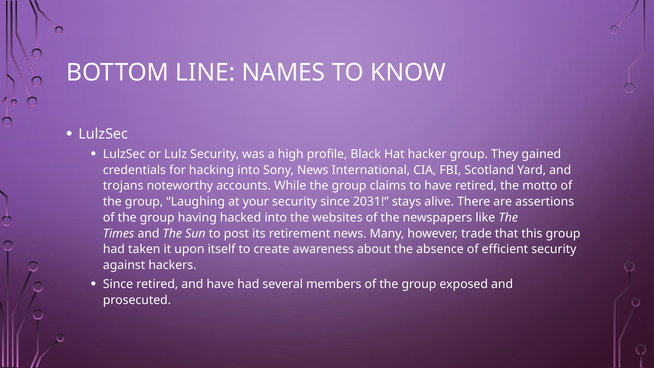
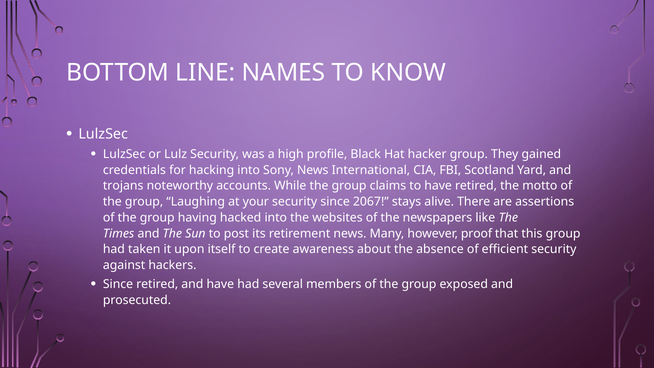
2031: 2031 -> 2067 (371, 202)
trade: trade -> proof (477, 233)
